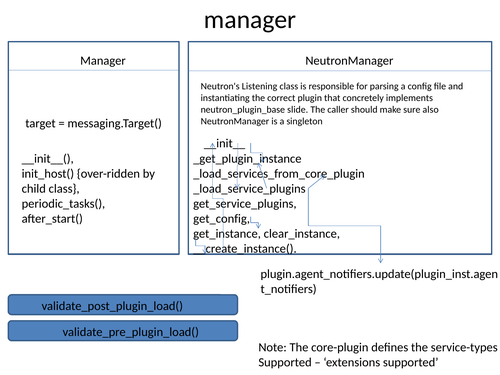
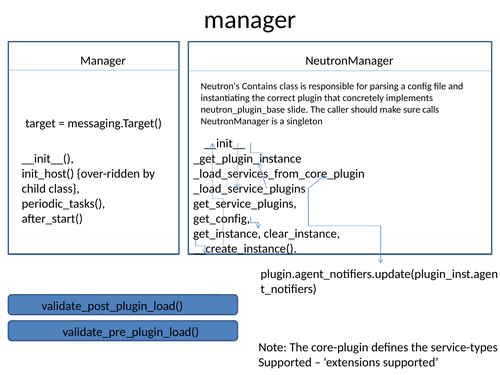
Listening: Listening -> Contains (260, 86)
also: also -> calls (431, 110)
